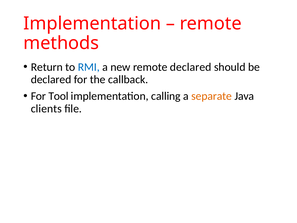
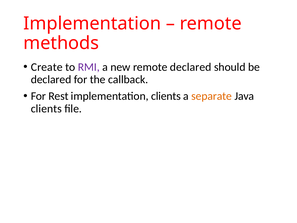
Return: Return -> Create (47, 67)
RMI colour: blue -> purple (89, 67)
Tool: Tool -> Rest (58, 96)
implementation calling: calling -> clients (166, 96)
